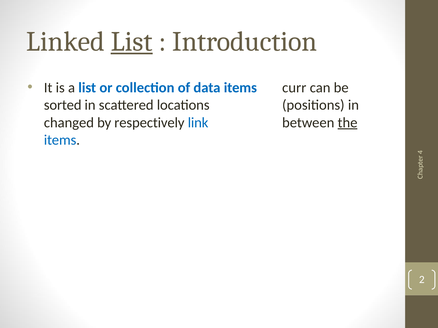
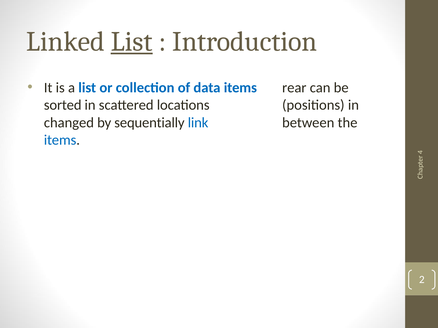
curr: curr -> rear (294, 88)
respectively: respectively -> sequentially (149, 123)
the underline: present -> none (348, 123)
